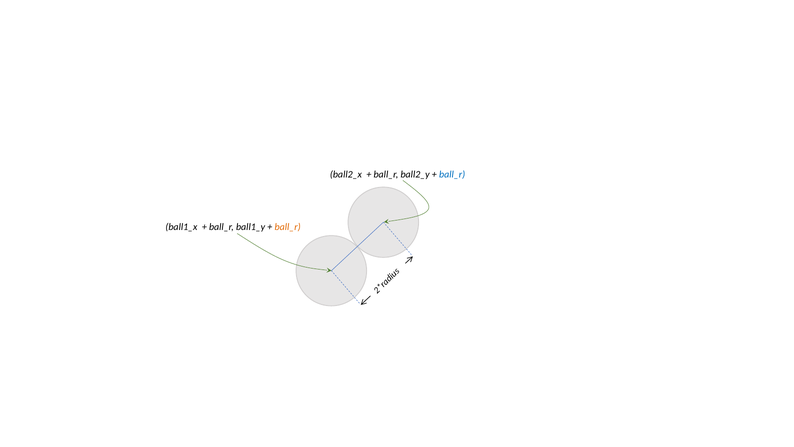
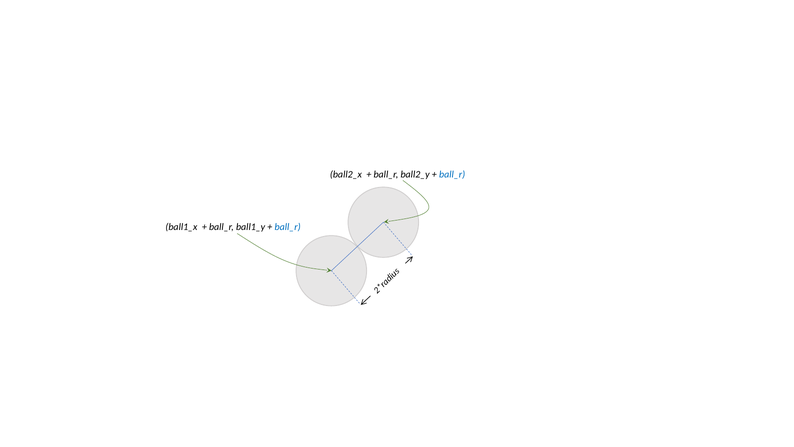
ball_r colour: orange -> blue (288, 227)
